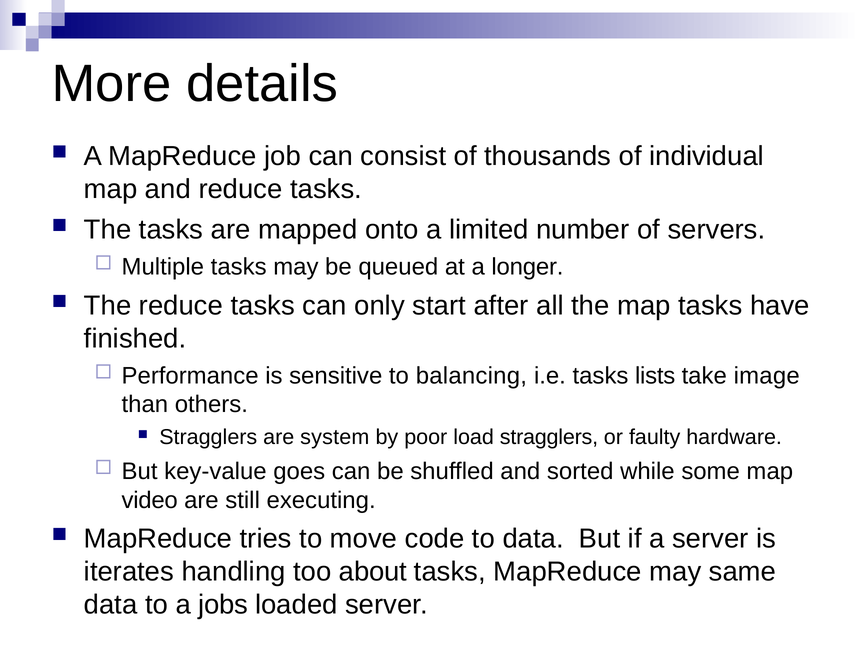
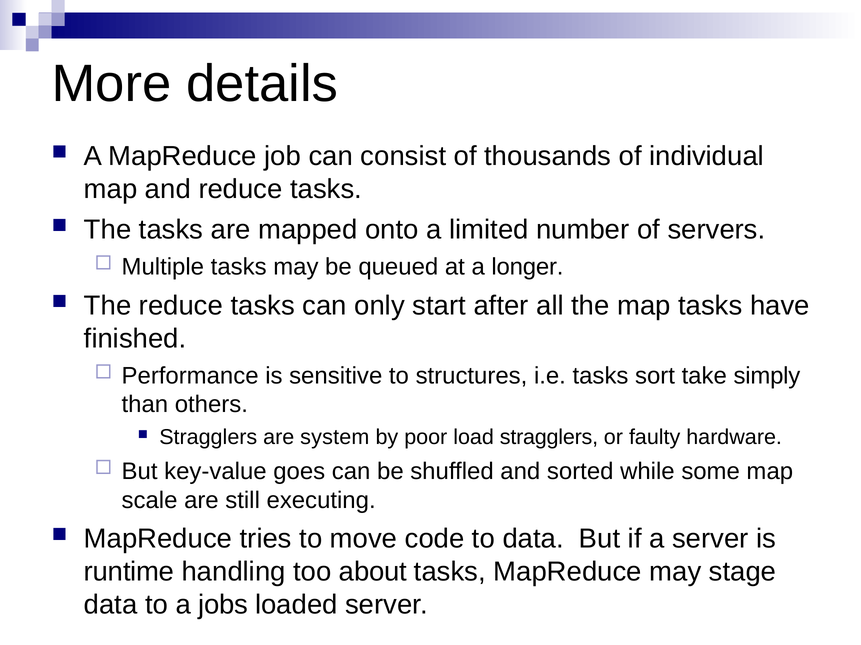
balancing: balancing -> structures (471, 376)
lists: lists -> sort (655, 376)
image: image -> simply (767, 376)
video: video -> scale (150, 501)
iterates: iterates -> runtime (129, 572)
same: same -> stage (743, 572)
